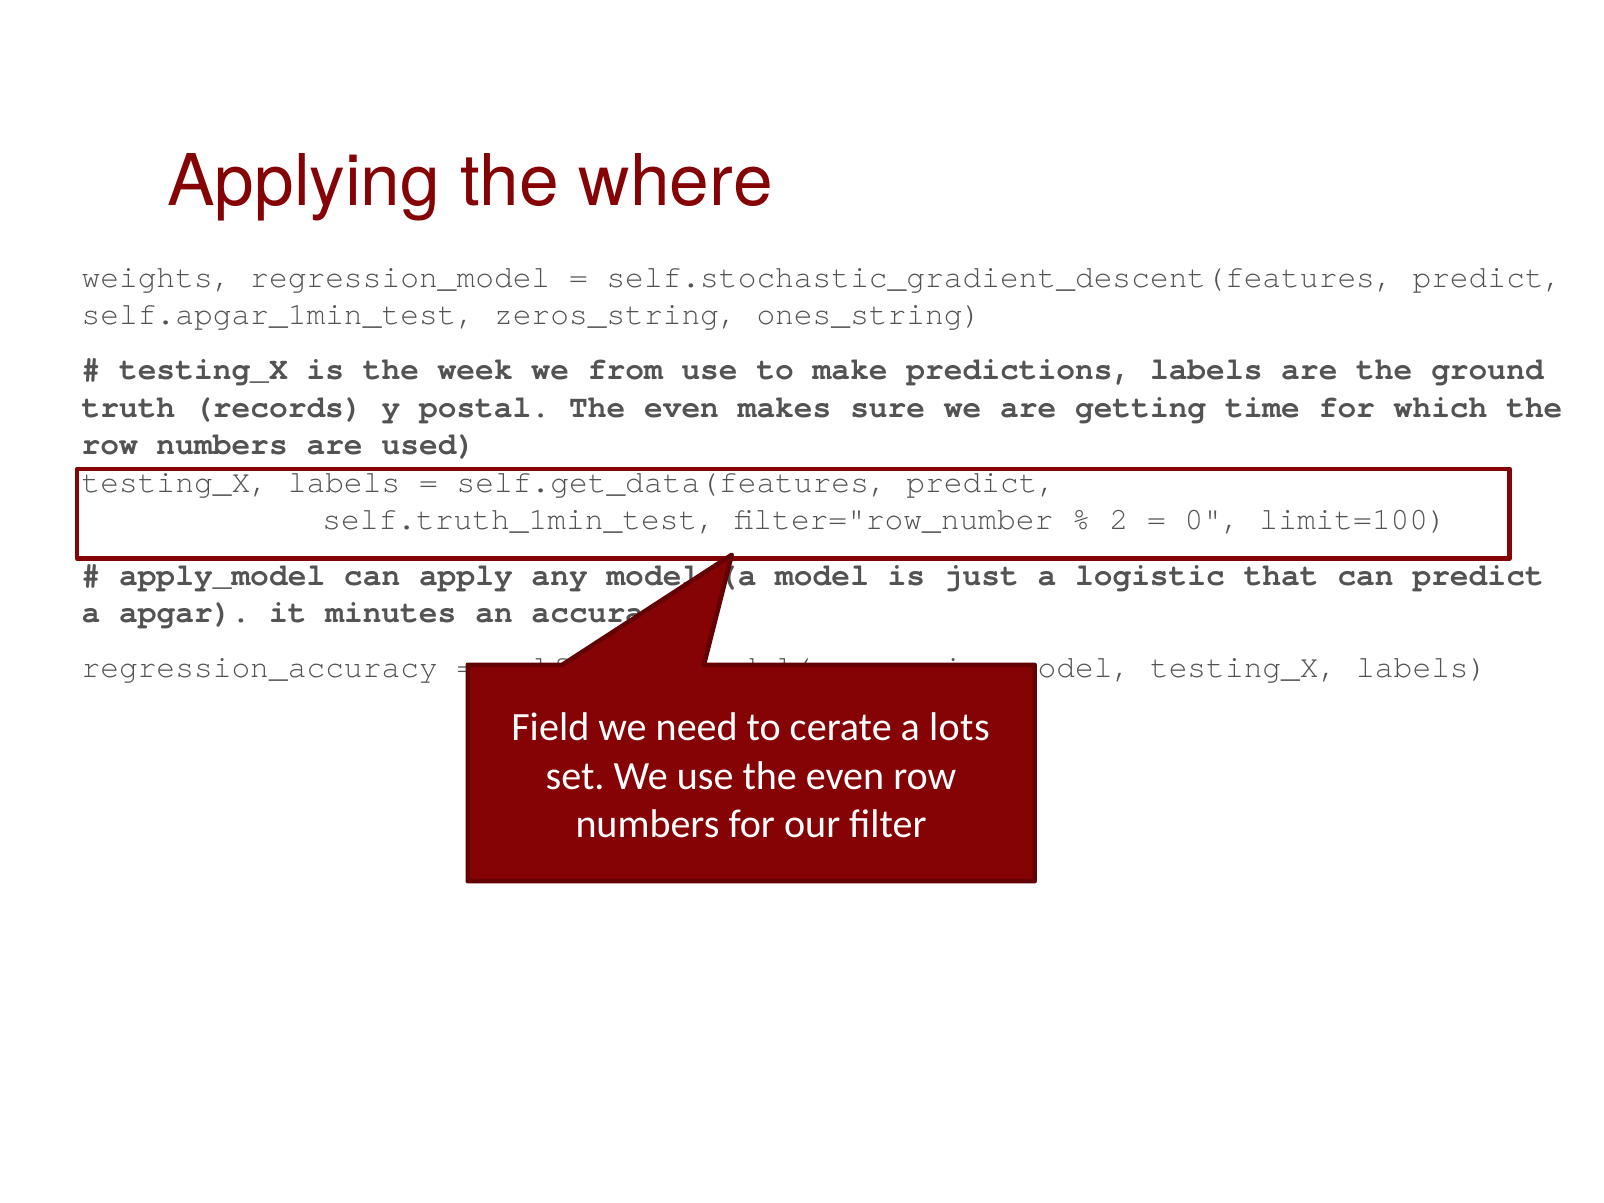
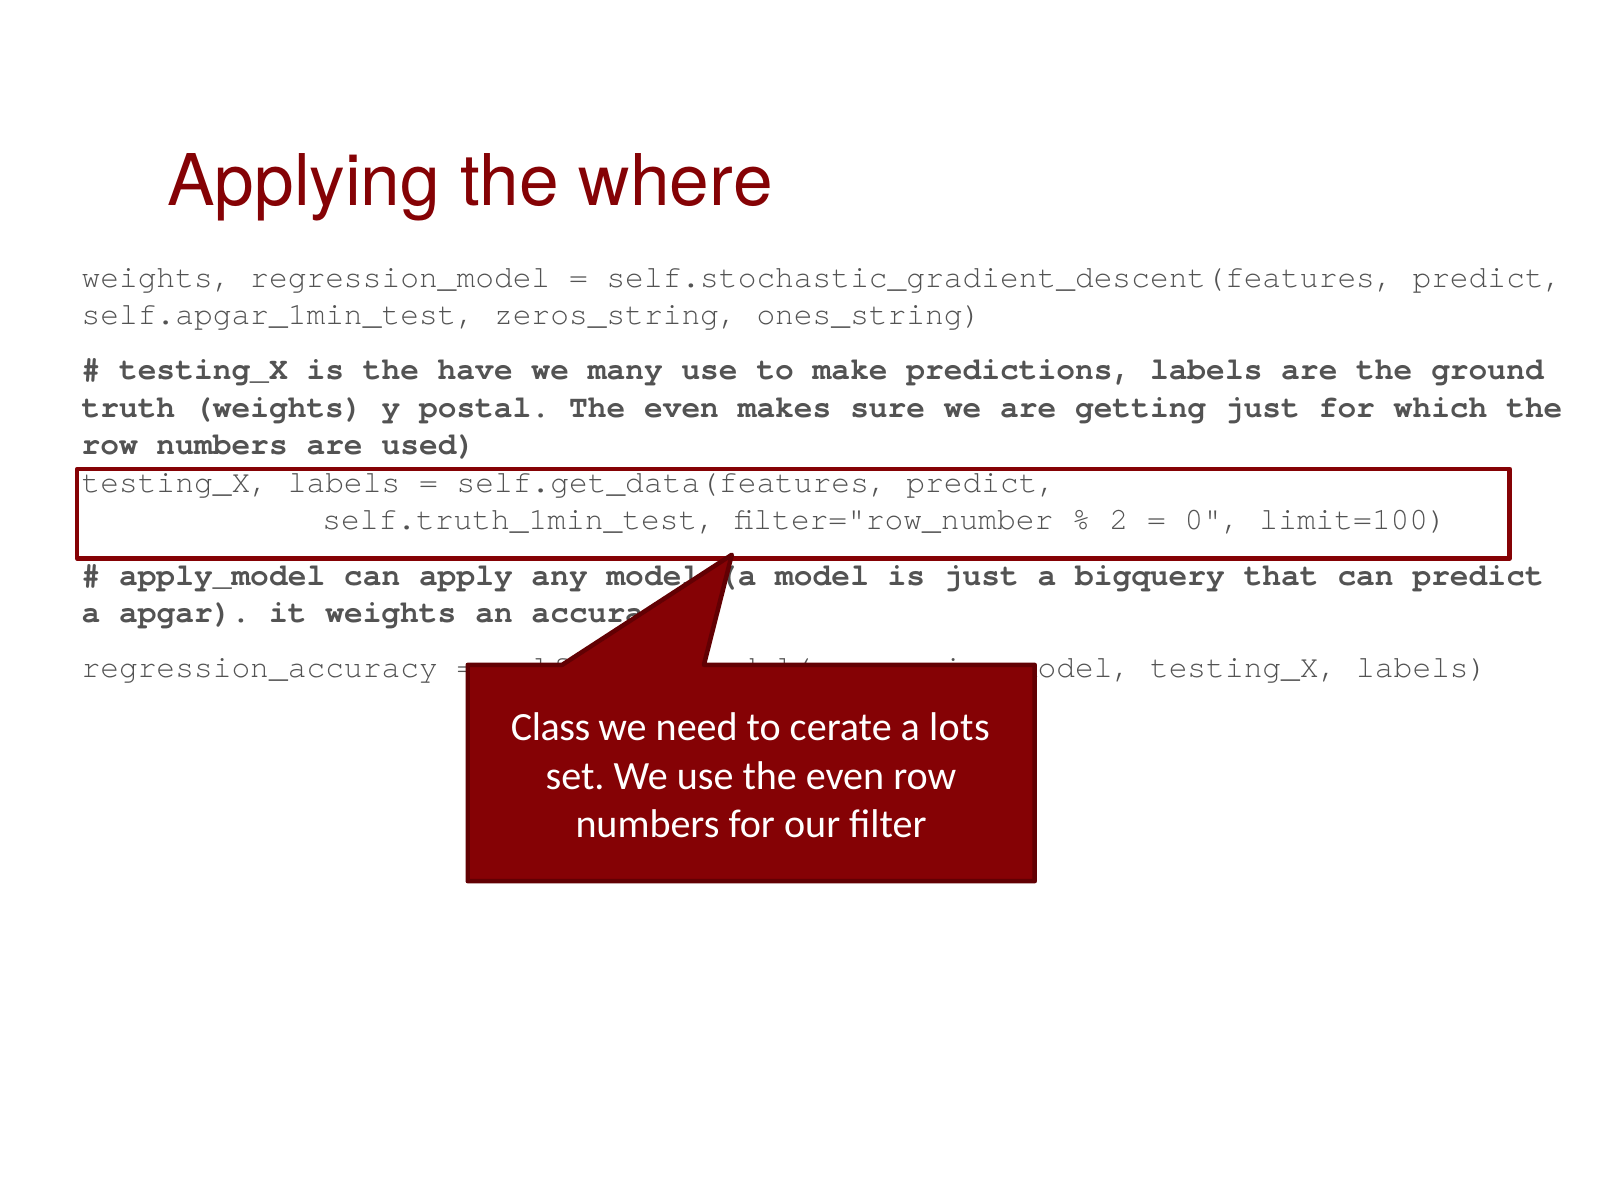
week: week -> have (475, 370)
from: from -> many (625, 370)
truth records: records -> weights (278, 407)
getting time: time -> just (1263, 407)
logistic: logistic -> bigquery (1150, 575)
it minutes: minutes -> weights (391, 612)
Field: Field -> Class (551, 728)
